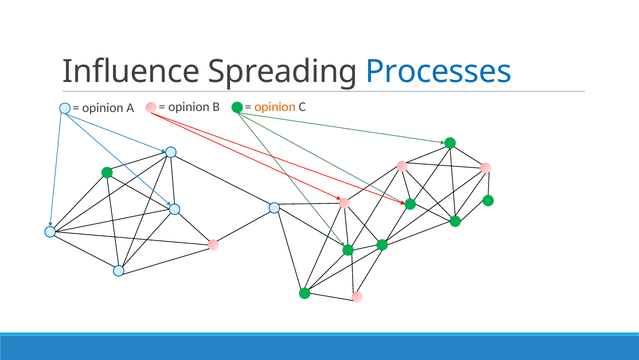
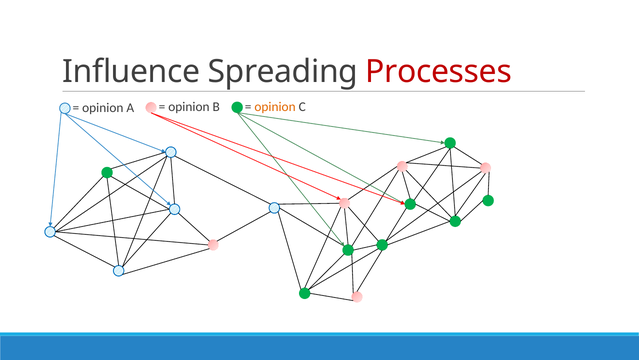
Processes colour: blue -> red (439, 72)
